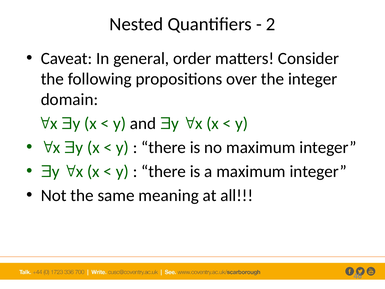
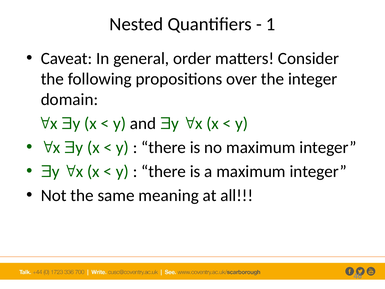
2: 2 -> 1 (271, 24)
